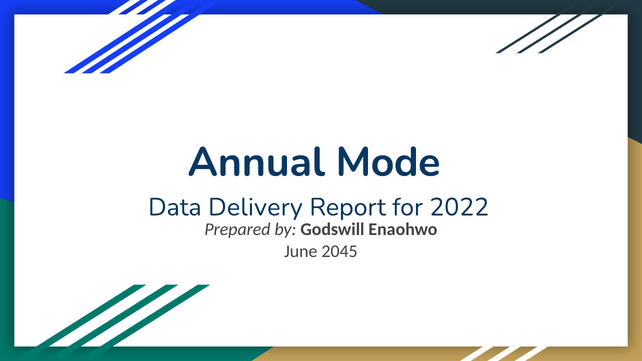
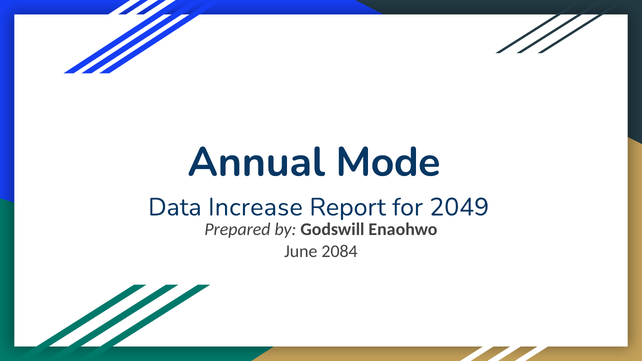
Delivery: Delivery -> Increase (255, 207)
2022: 2022 -> 2049 (459, 207)
2045: 2045 -> 2084 (340, 252)
